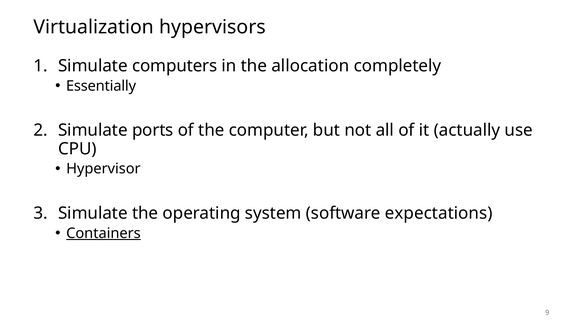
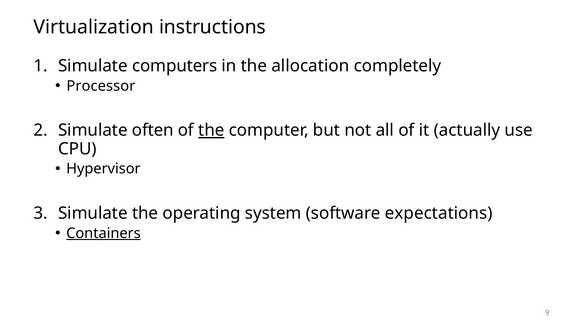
hypervisors: hypervisors -> instructions (212, 27)
Essentially: Essentially -> Processor (101, 86)
ports: ports -> often (153, 130)
the underline: none -> present (211, 130)
